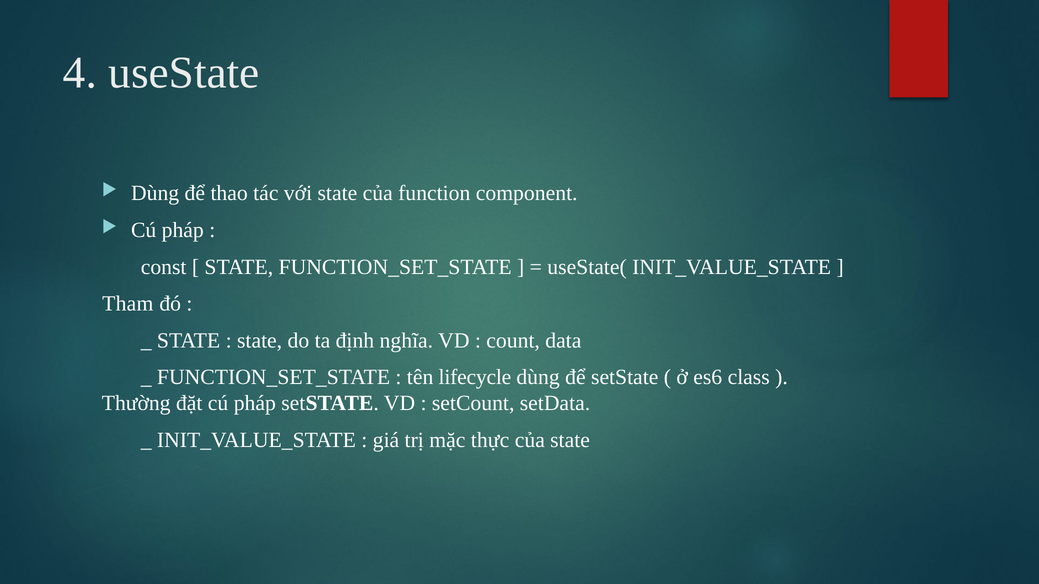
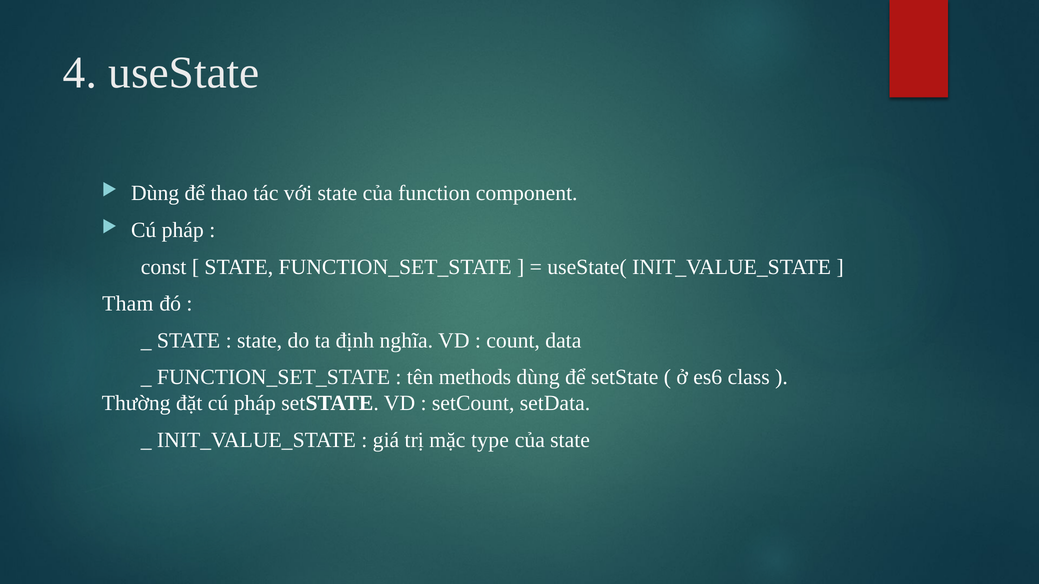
lifecycle: lifecycle -> methods (475, 378)
thực: thực -> type (490, 440)
